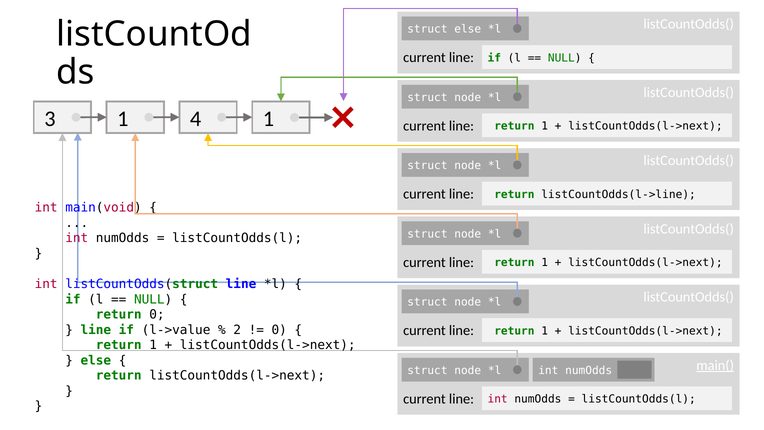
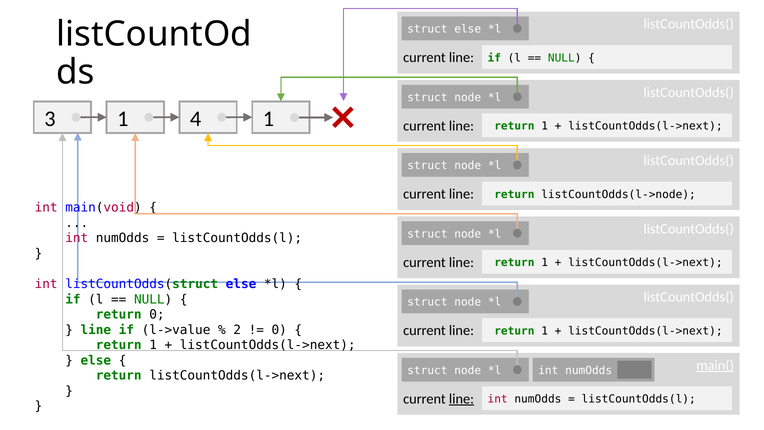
listCountOdds(l->line: listCountOdds(l->line -> listCountOdds(l->node (619, 194)
listCountOdds(struct line: line -> else (241, 284)
line underline: none -> present (461, 399)
